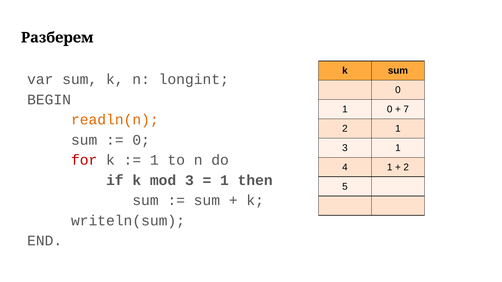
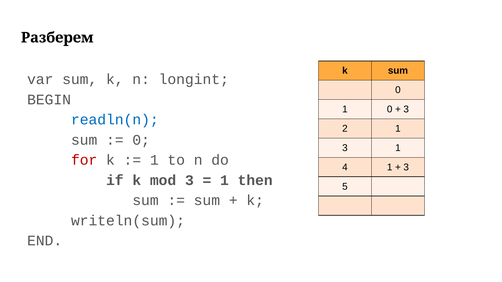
7: 7 -> 3 (406, 109)
readln(n colour: orange -> blue (115, 120)
2: 2 -> 3 (406, 167)
